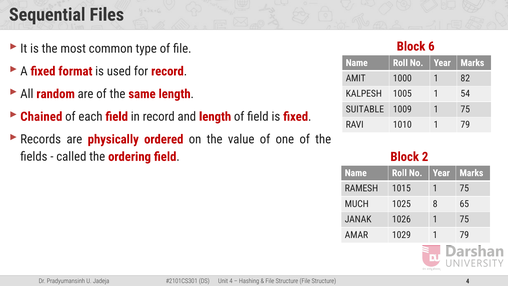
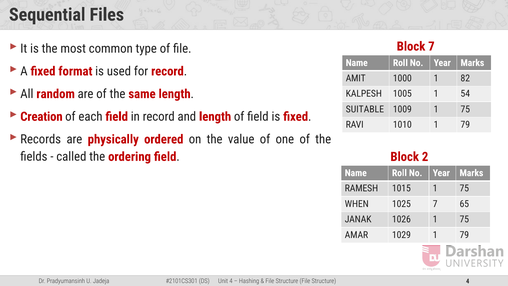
Block 6: 6 -> 7 (431, 46)
Chained: Chained -> Creation (41, 117)
MUCH: MUCH -> WHEN (357, 204)
1025 8: 8 -> 7 (435, 204)
